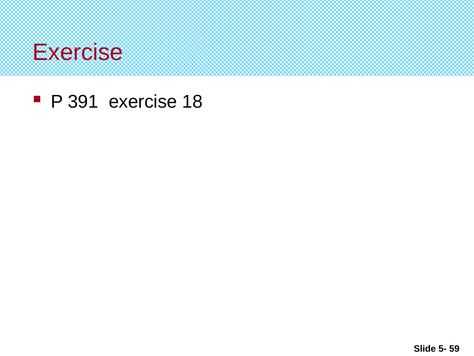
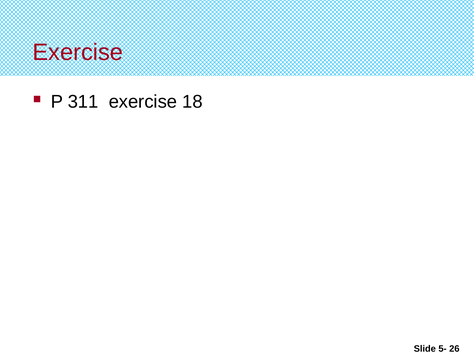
391: 391 -> 311 (83, 102)
59: 59 -> 26 (454, 348)
